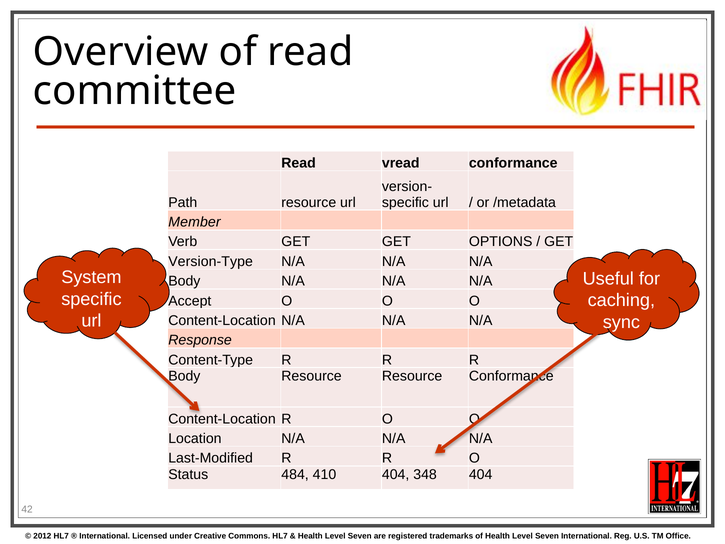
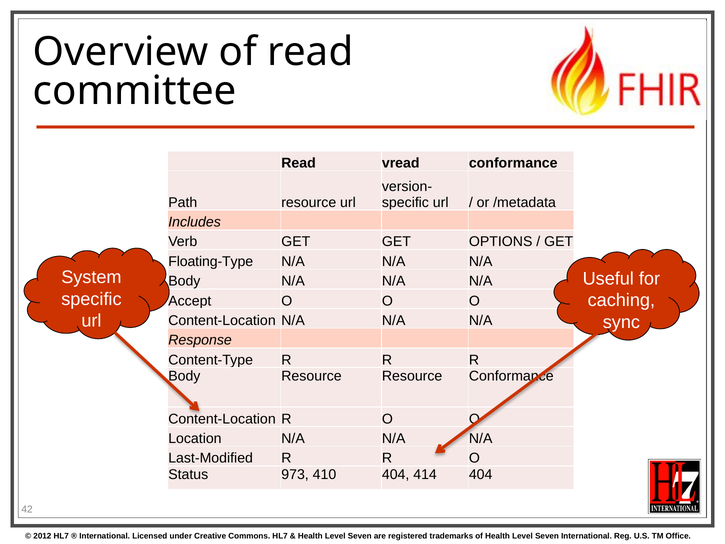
Member: Member -> Includes (195, 222)
Version-Type: Version-Type -> Floating-Type (211, 261)
484: 484 -> 973 (295, 475)
348: 348 -> 414 (425, 475)
